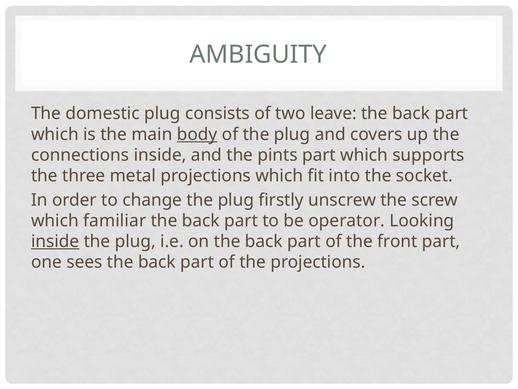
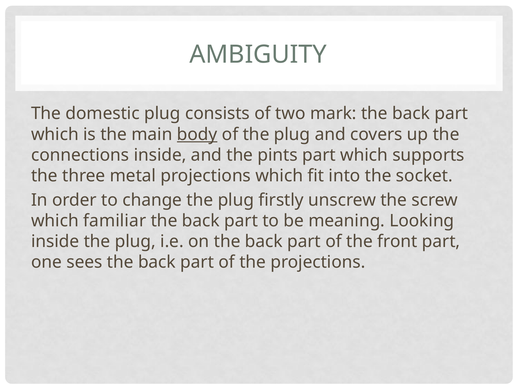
leave: leave -> mark (333, 113)
operator: operator -> meaning (347, 220)
inside underline: present -> none (55, 241)
